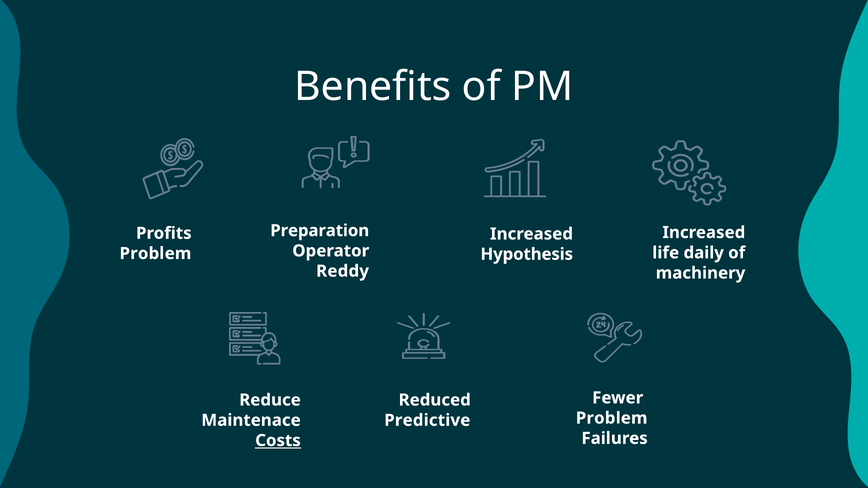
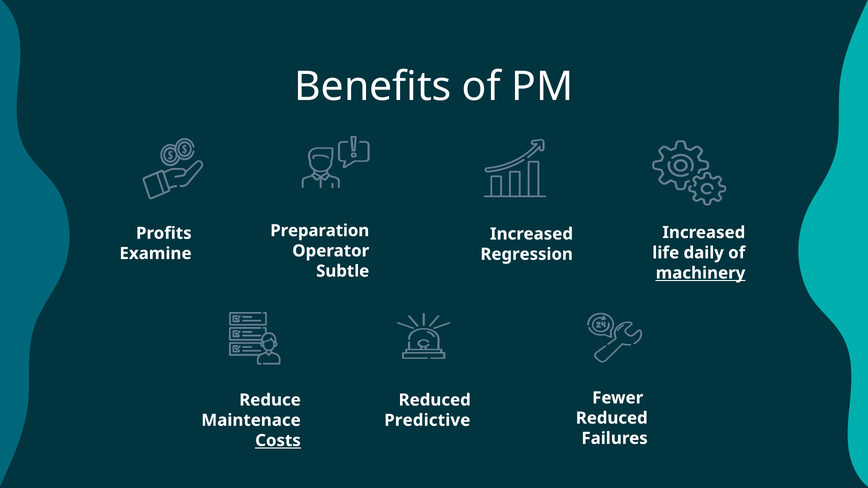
Problem: Problem -> Examine (155, 254)
Hypothesis: Hypothesis -> Regression (527, 254)
Reddy: Reddy -> Subtle (343, 271)
machinery underline: none -> present (701, 273)
Problem: Problem -> Reduced (612, 418)
